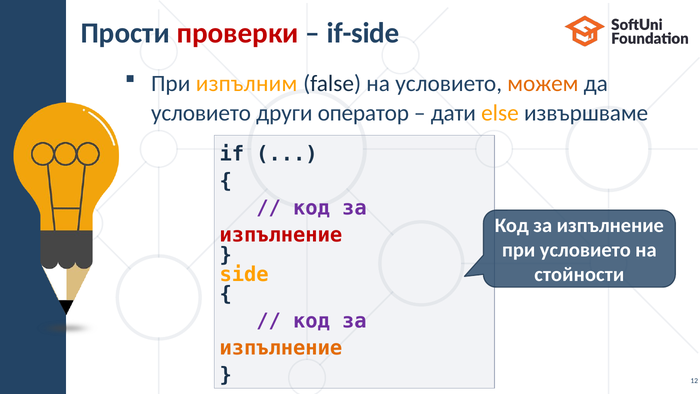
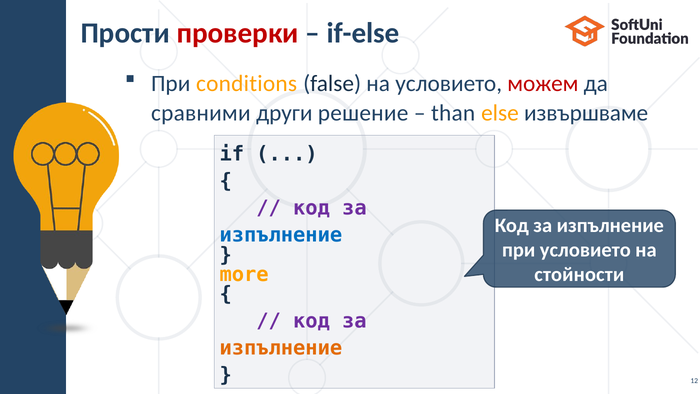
if-side: if-side -> if-еlse (363, 33)
изпълним: изпълним -> conditions (247, 83)
можем colour: orange -> red (543, 83)
условието: условието -> сравними (201, 113)
оператор: оператор -> решение (363, 113)
дати: дати -> than (453, 113)
изпълнение colour: red -> blue (281, 235)
side: side -> more (244, 274)
